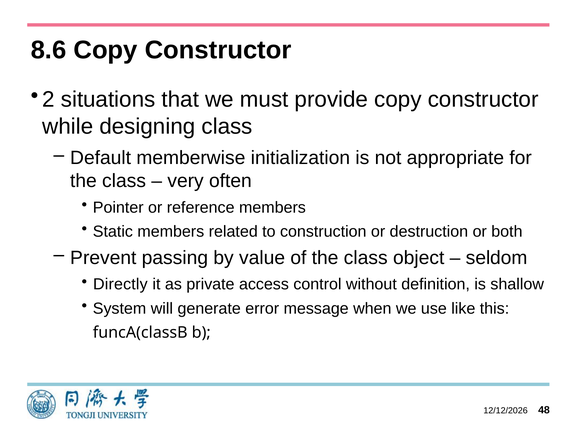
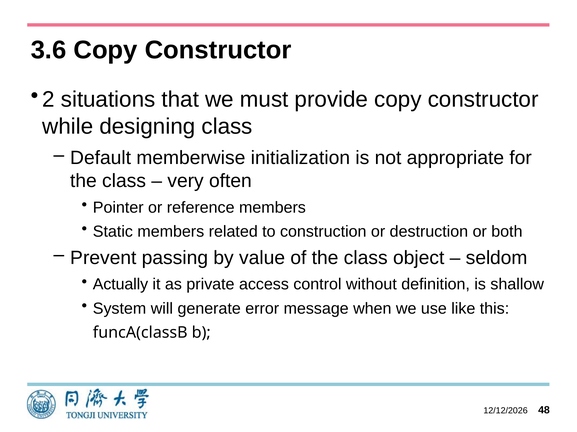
8.6: 8.6 -> 3.6 (49, 50)
Directly: Directly -> Actually (120, 285)
